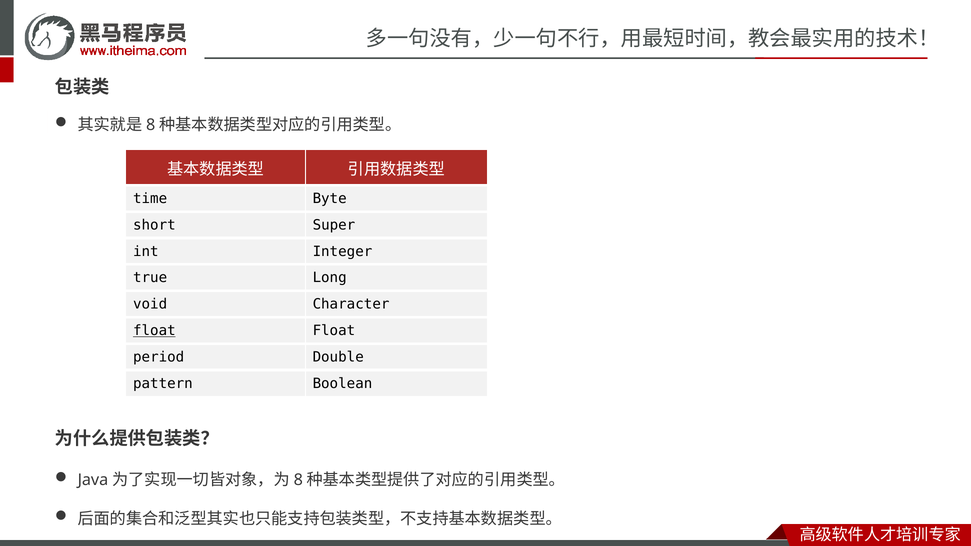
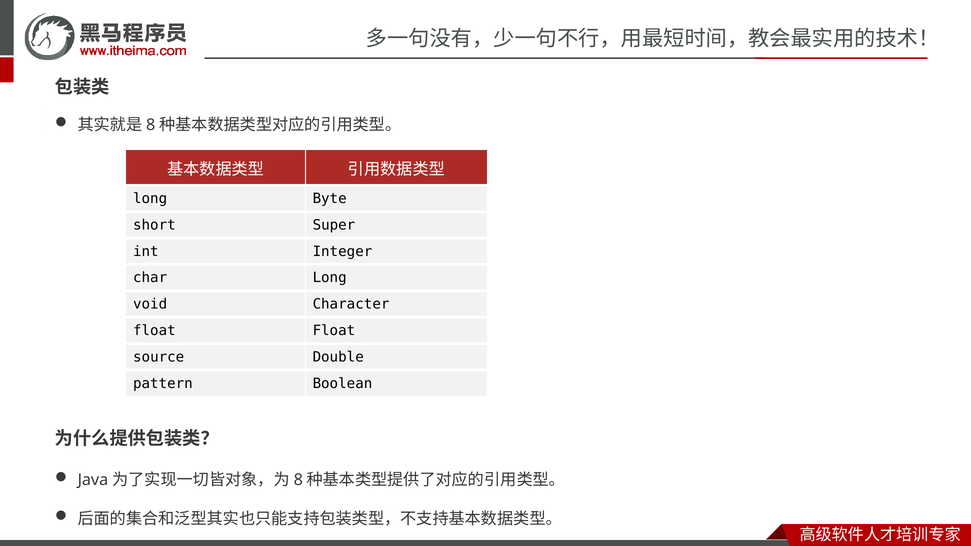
time: time -> long (150, 199)
true: true -> char (150, 278)
float underline: present -> none (154, 331)
period: period -> source (159, 357)
